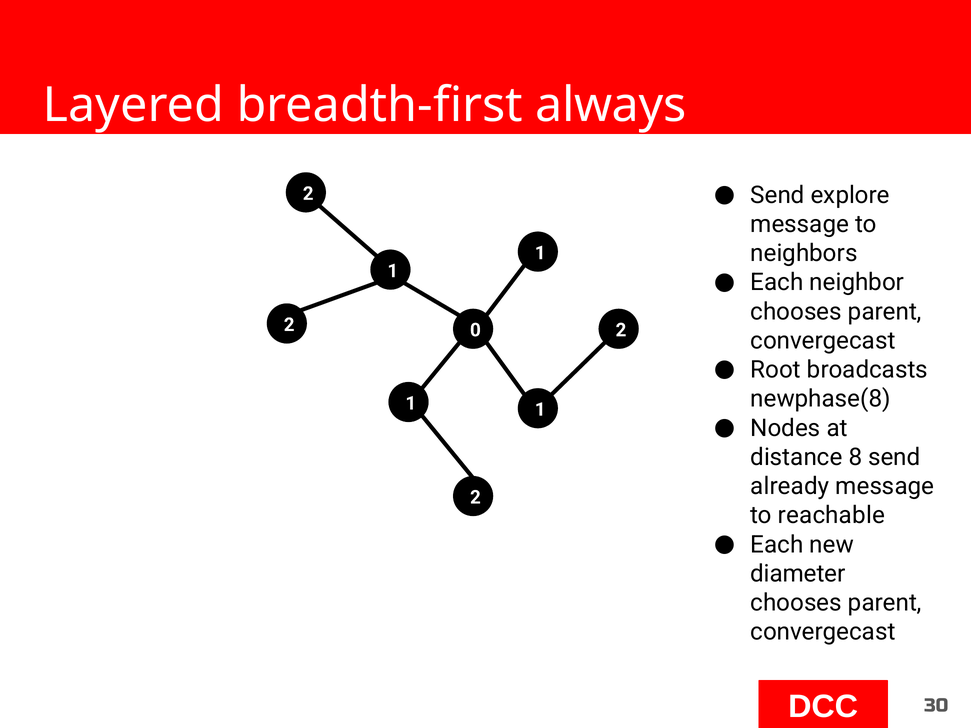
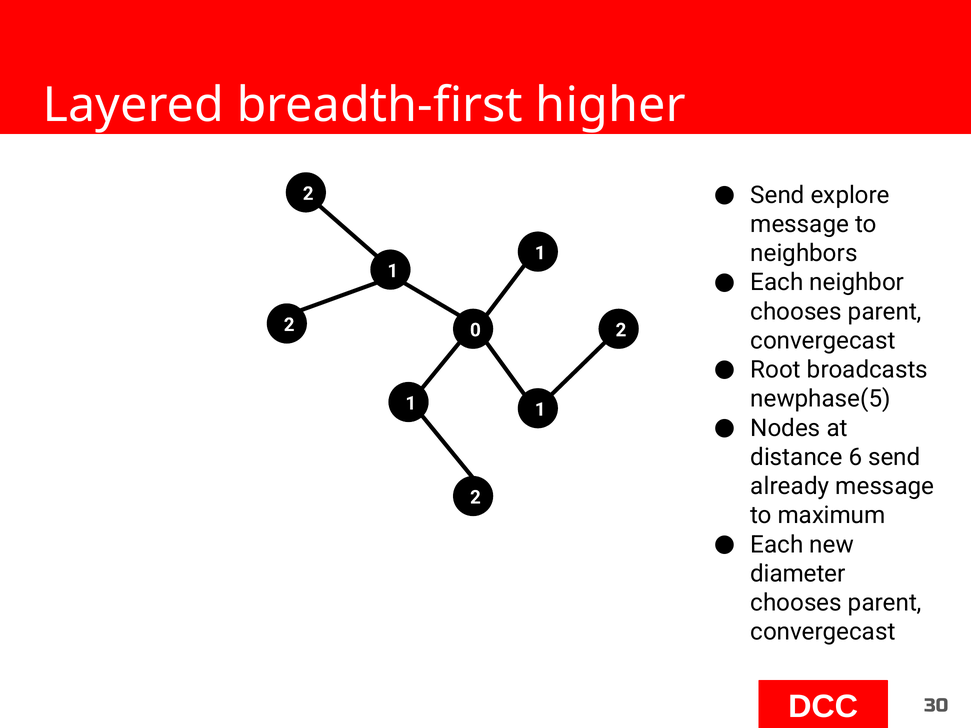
always: always -> higher (611, 105)
newphase(8: newphase(8 -> newphase(5 (821, 399)
8: 8 -> 6 (855, 457)
reachable: reachable -> maximum (832, 516)
